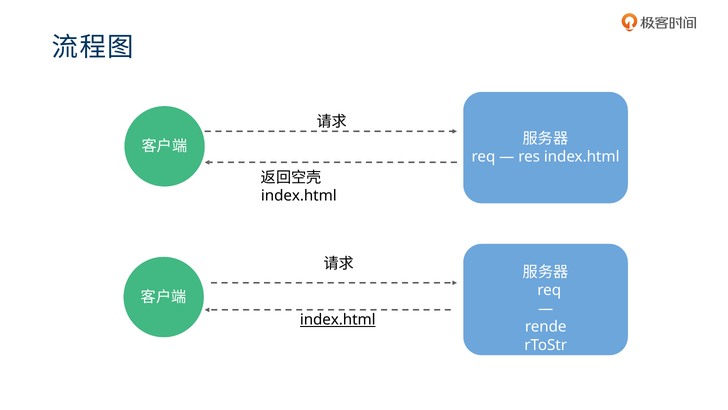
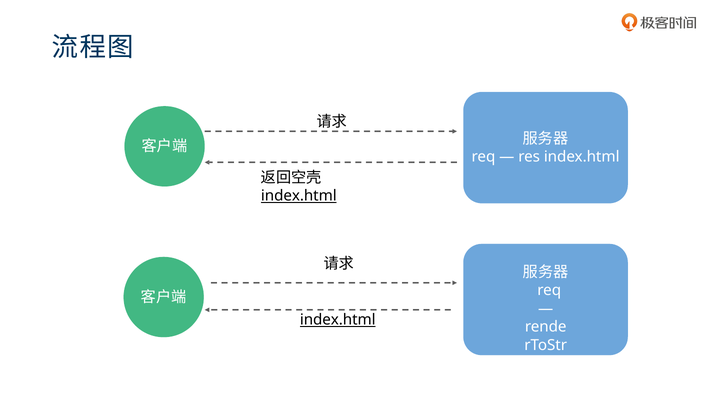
index.html underline: none -> present (299, 196)
